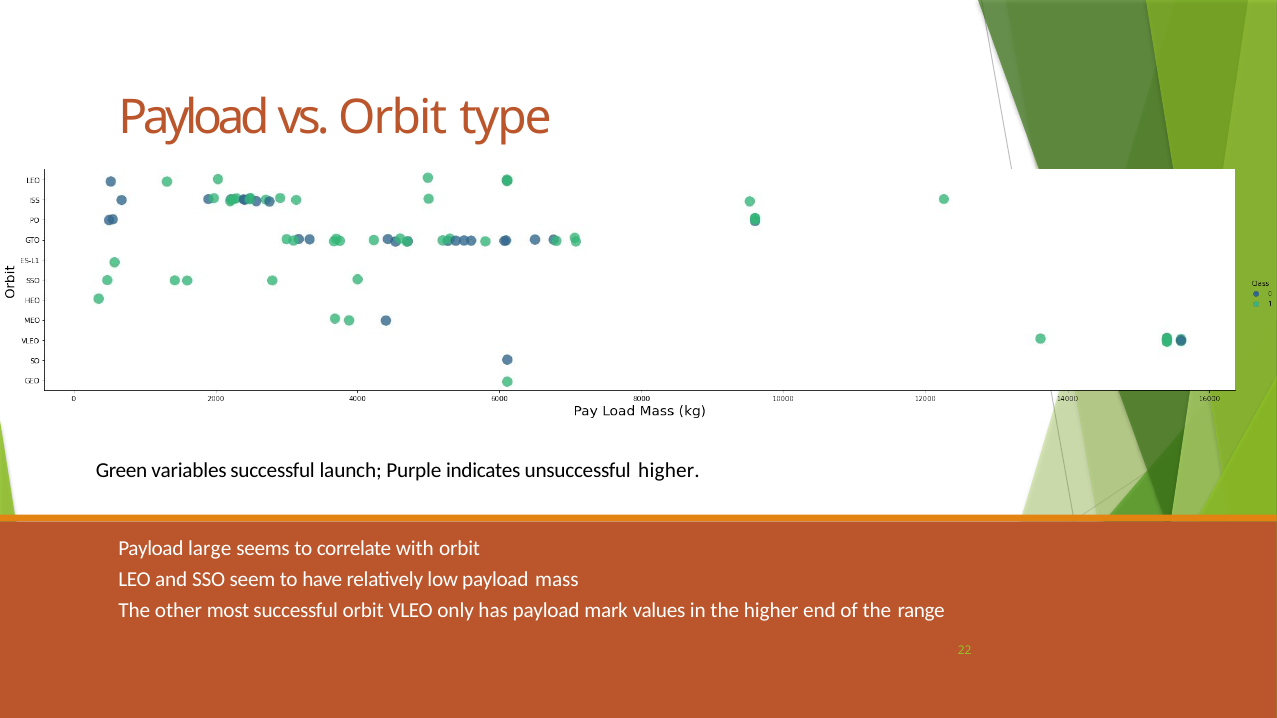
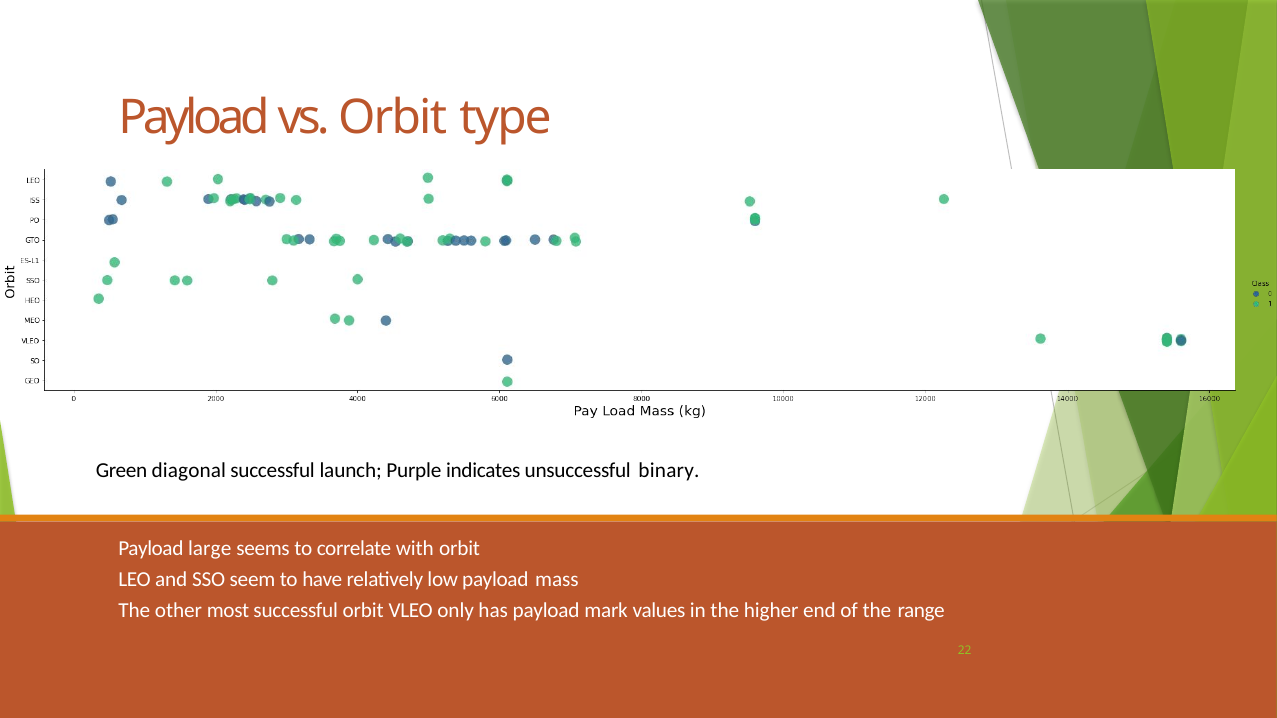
variables: variables -> diagonal (189, 471)
unsuccessful higher: higher -> binary (669, 471)
